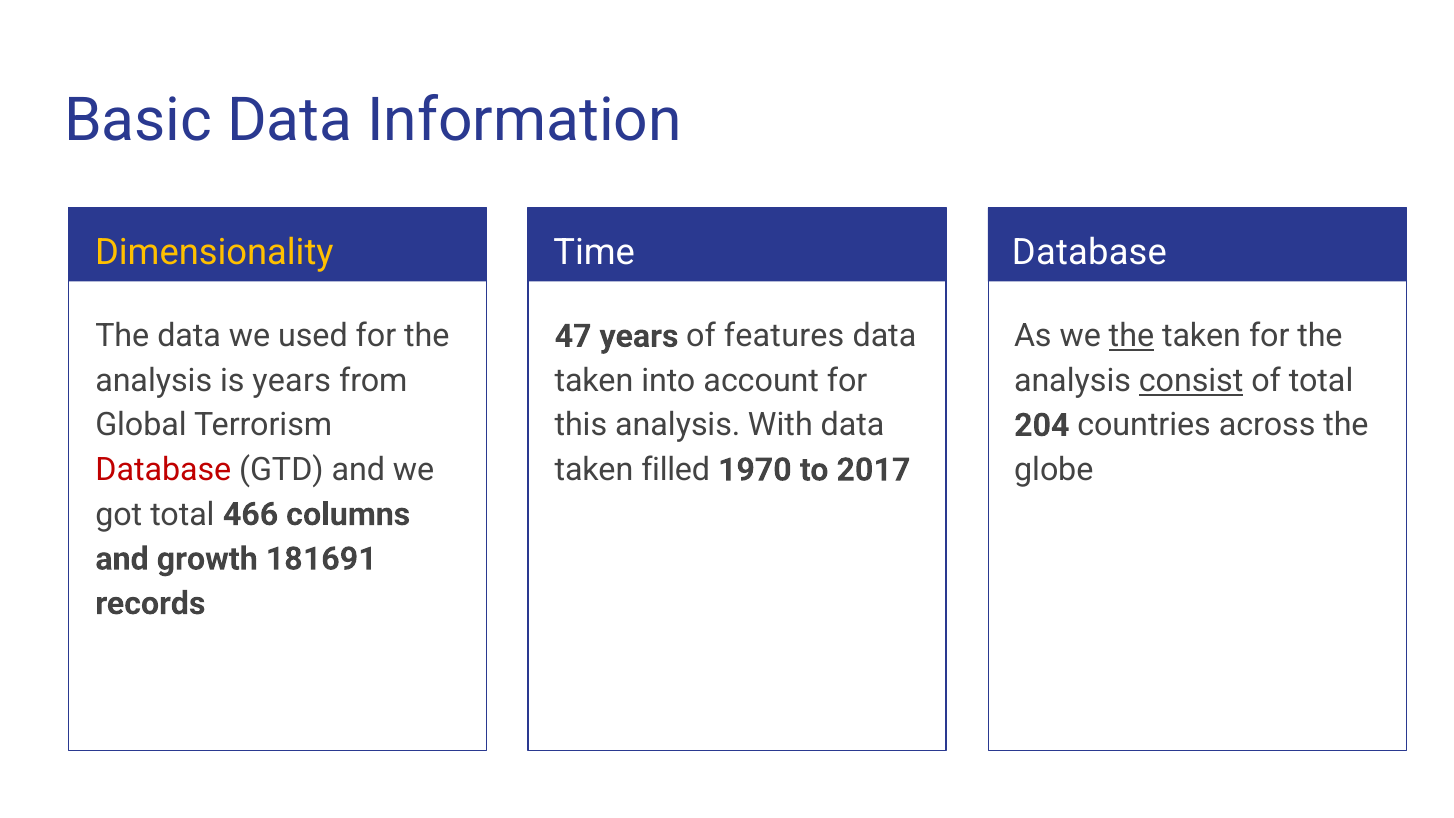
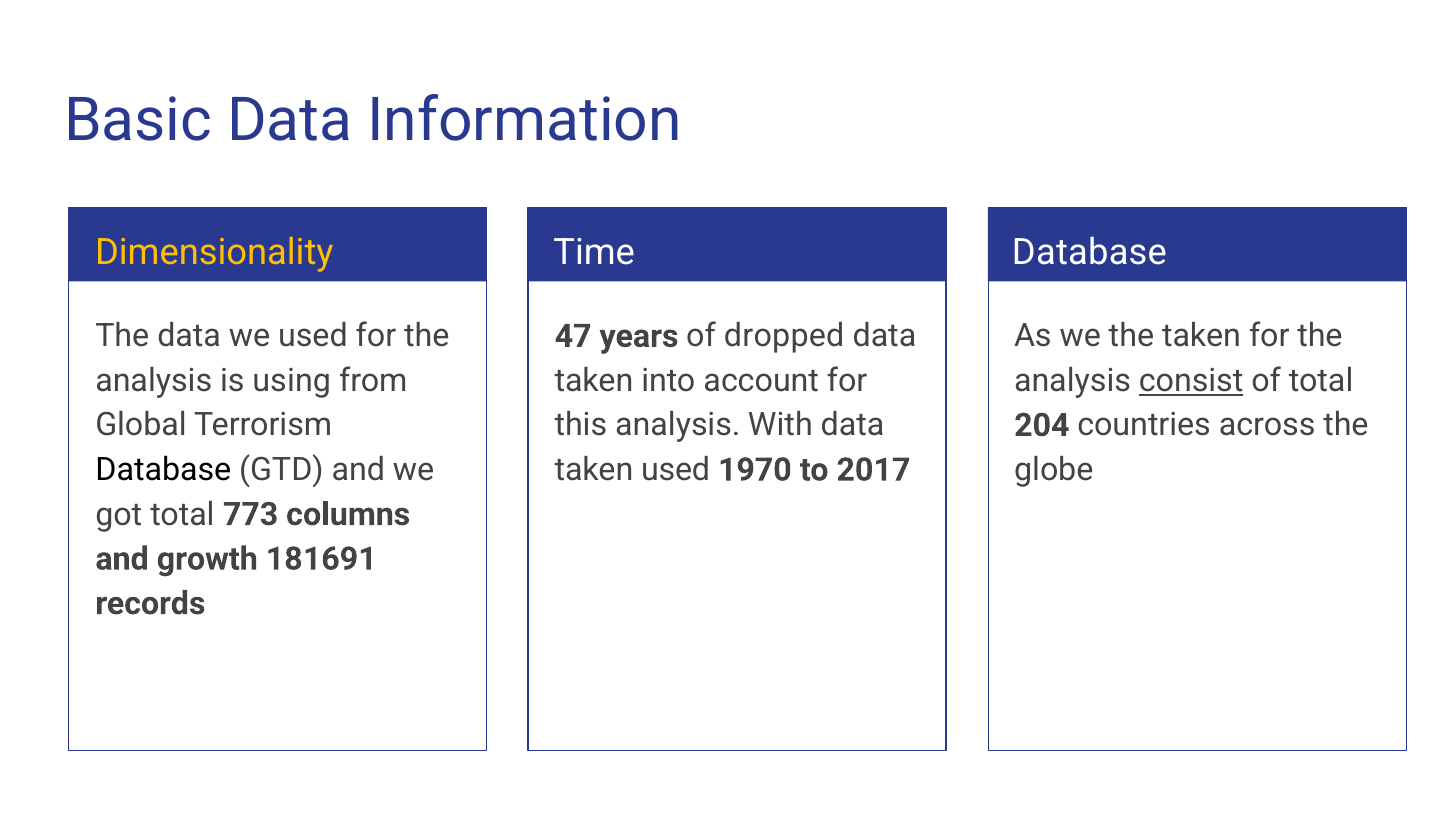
the underline: present -> none (1131, 336)
features: features -> dropped (784, 336)
is years: years -> using (292, 381)
Database colour: red -> black (163, 470)
taken filled: filled -> used (676, 470)
466: 466 -> 773 (251, 514)
